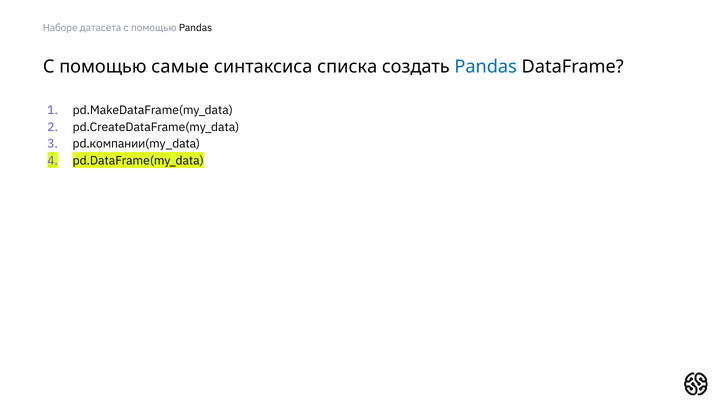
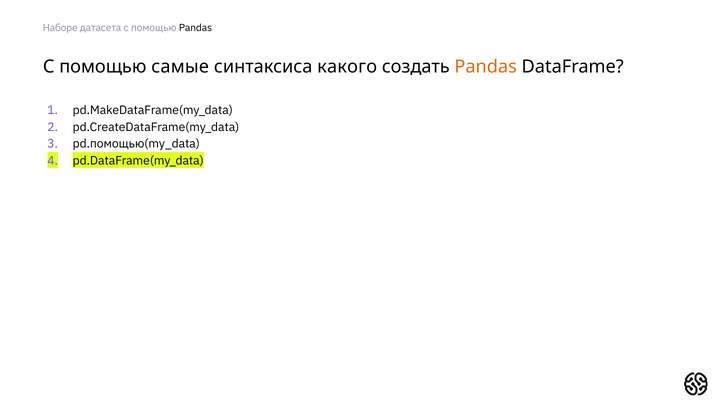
списка: списка -> какого (347, 67)
Pandas colour: blue -> orange (486, 67)
pd.компании(my_data: pd.компании(my_data -> pd.помощью(my_data (136, 144)
